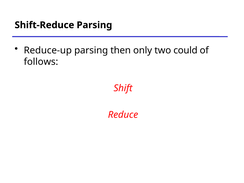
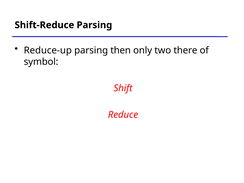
could: could -> there (185, 50)
follows: follows -> symbol (41, 62)
